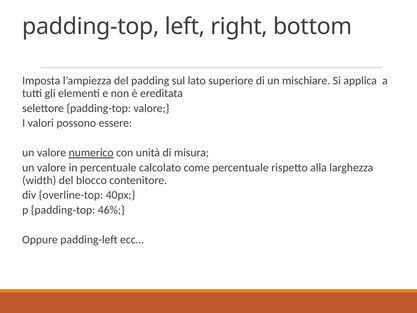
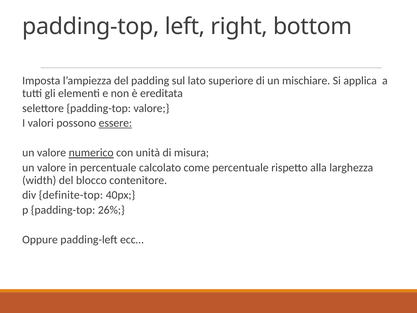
essere underline: none -> present (115, 123)
overline-top: overline-top -> definite-top (71, 195)
46%: 46% -> 26% (111, 210)
